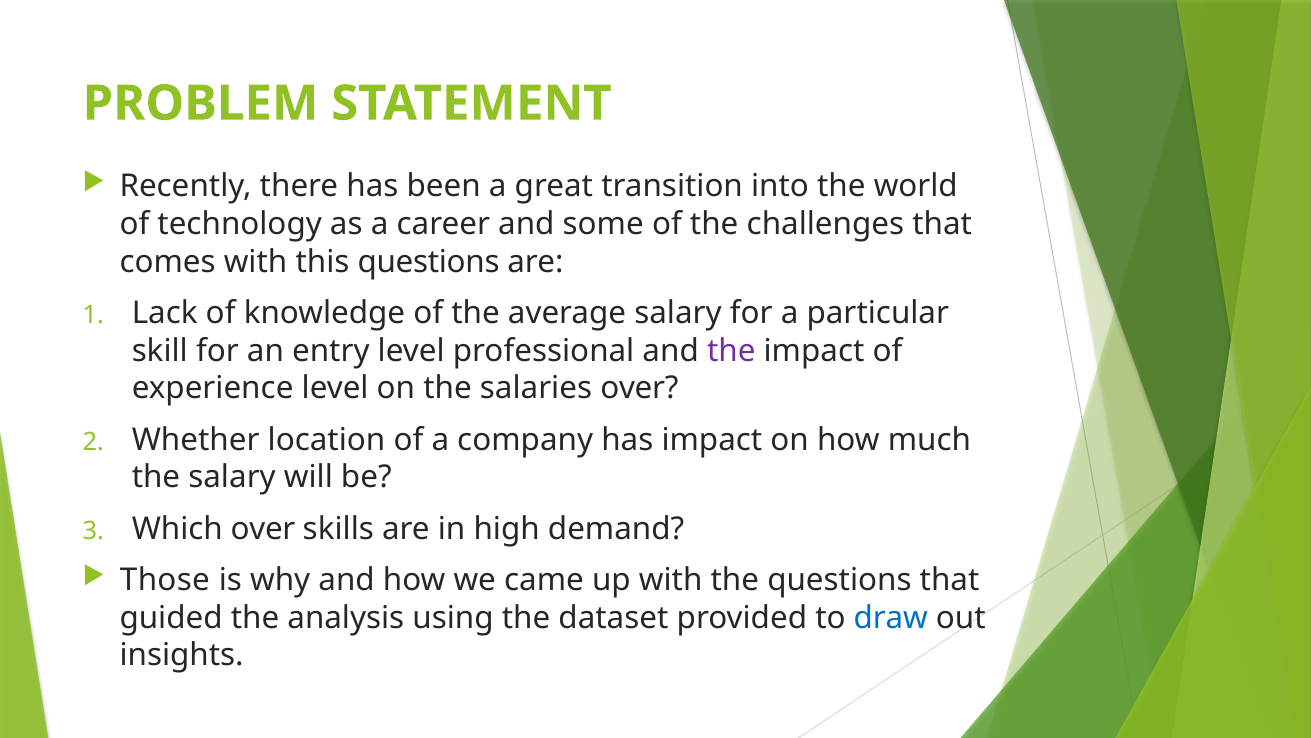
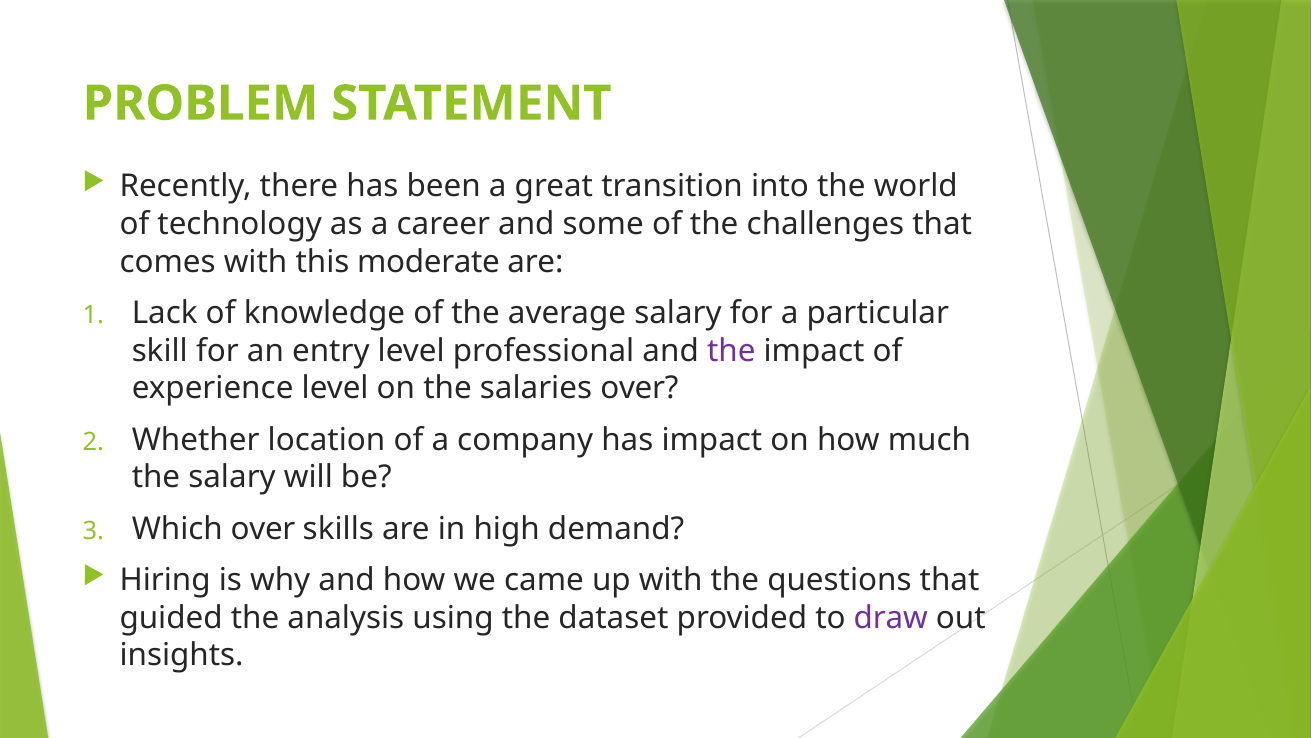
this questions: questions -> moderate (429, 261)
Those: Those -> Hiring (165, 580)
draw colour: blue -> purple (891, 617)
